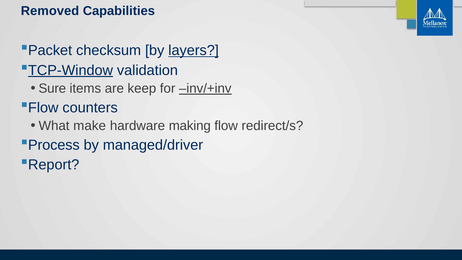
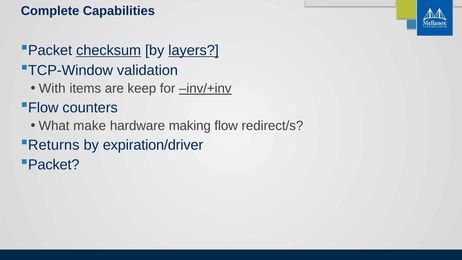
Removed: Removed -> Complete (50, 11)
checksum underline: none -> present (109, 50)
TCP-Window underline: present -> none (71, 70)
Sure: Sure -> With (52, 88)
Process: Process -> Returns (54, 145)
managed/driver: managed/driver -> expiration/driver (153, 145)
Report: Report -> Packet (54, 165)
